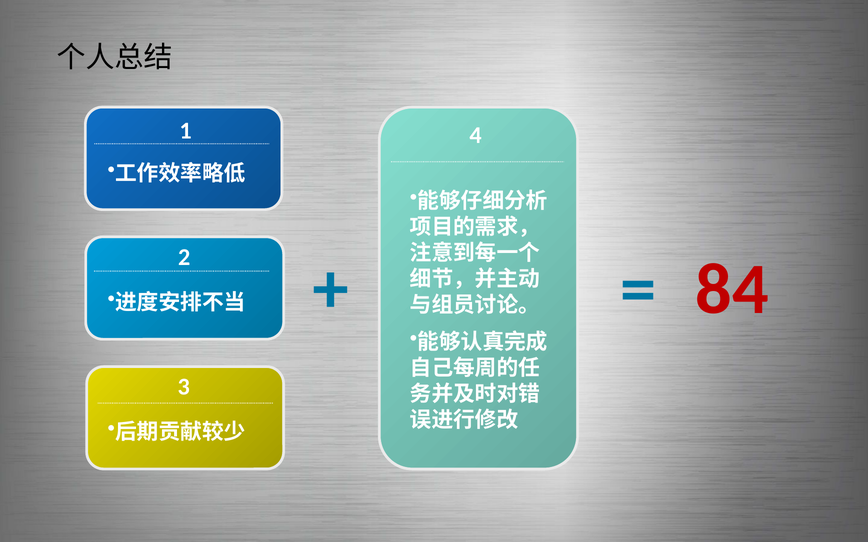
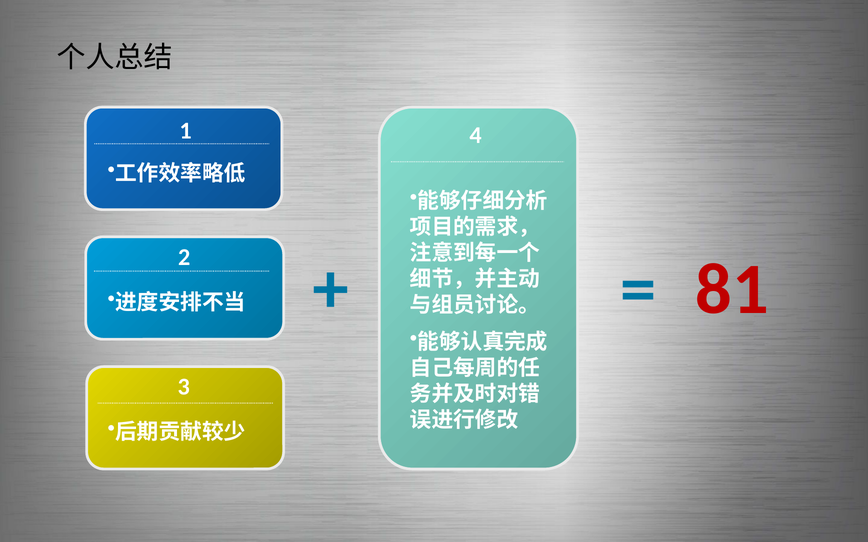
84: 84 -> 81 (732, 290)
